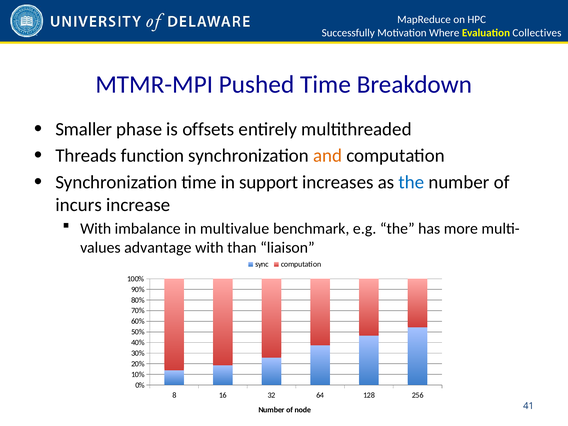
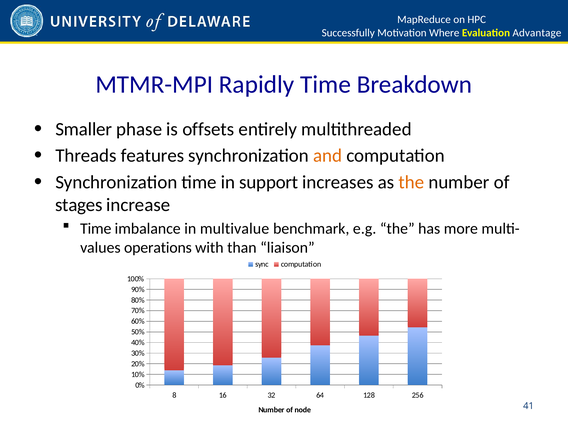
Collectives: Collectives -> Advantage (537, 33)
Pushed: Pushed -> Rapidly (257, 85)
function: function -> features (153, 156)
the colour: blue -> orange (411, 182)
incurs: incurs -> stages (79, 205)
With: With -> Time (96, 229)
advantage: advantage -> operations (158, 248)
